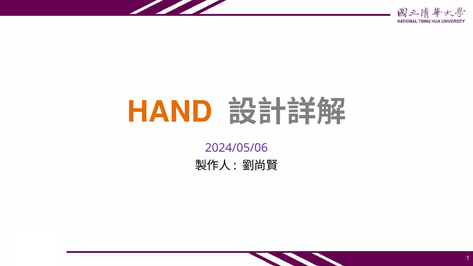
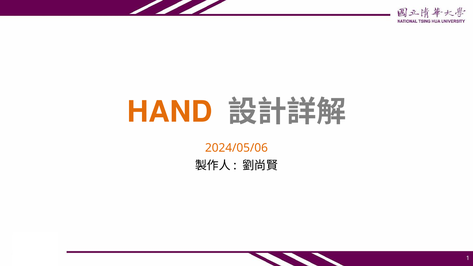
2024/05/06 colour: purple -> orange (236, 148)
